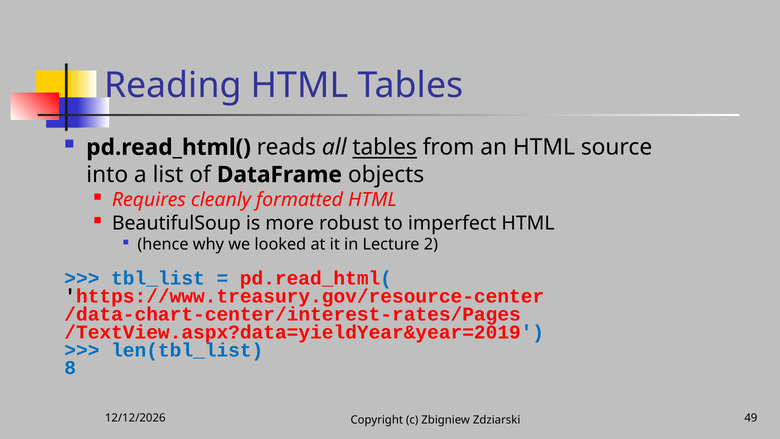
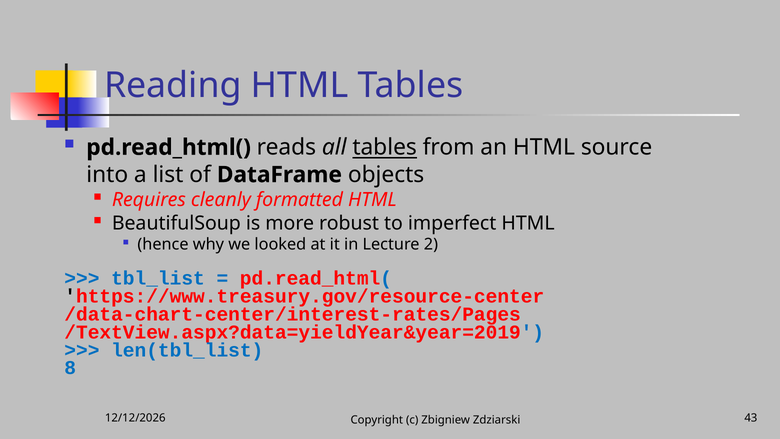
49: 49 -> 43 (751, 418)
